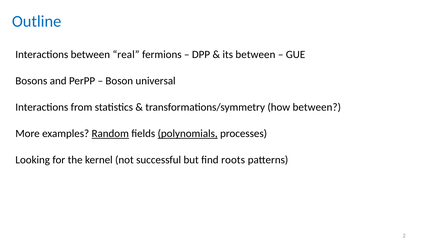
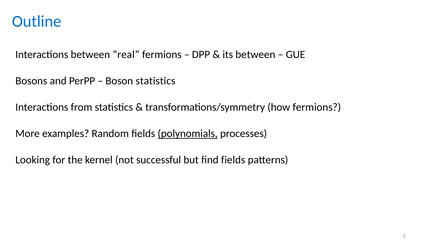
Boson universal: universal -> statistics (156, 81)
how between: between -> fermions (317, 107)
Random underline: present -> none (110, 133)
find roots: roots -> fields (233, 160)
